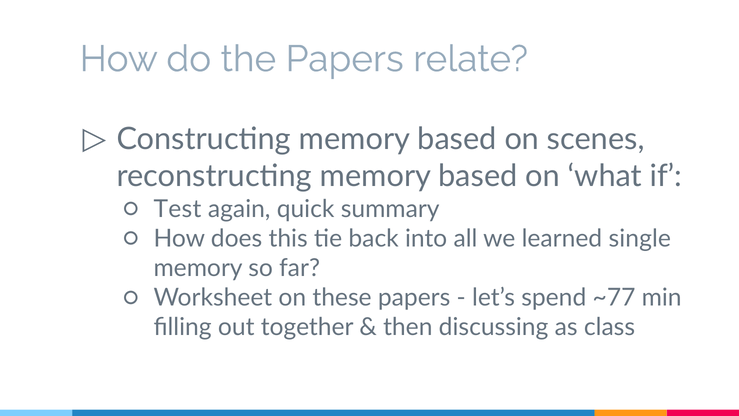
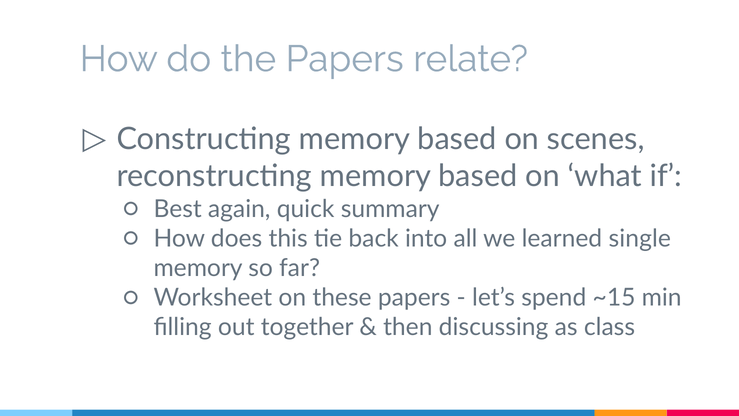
Test: Test -> Best (178, 209)
~77: ~77 -> ~15 (614, 298)
